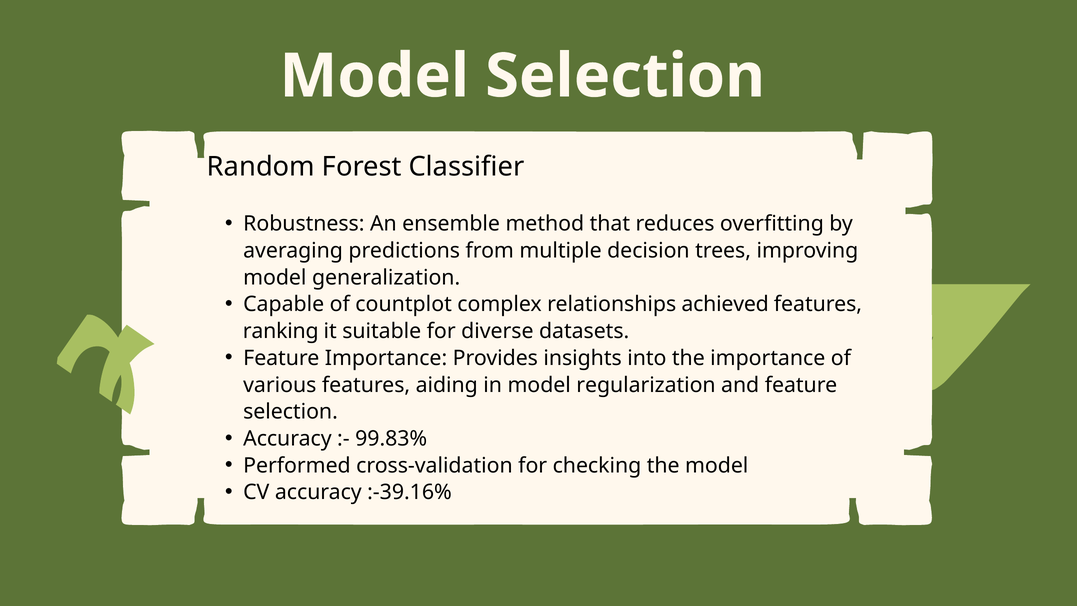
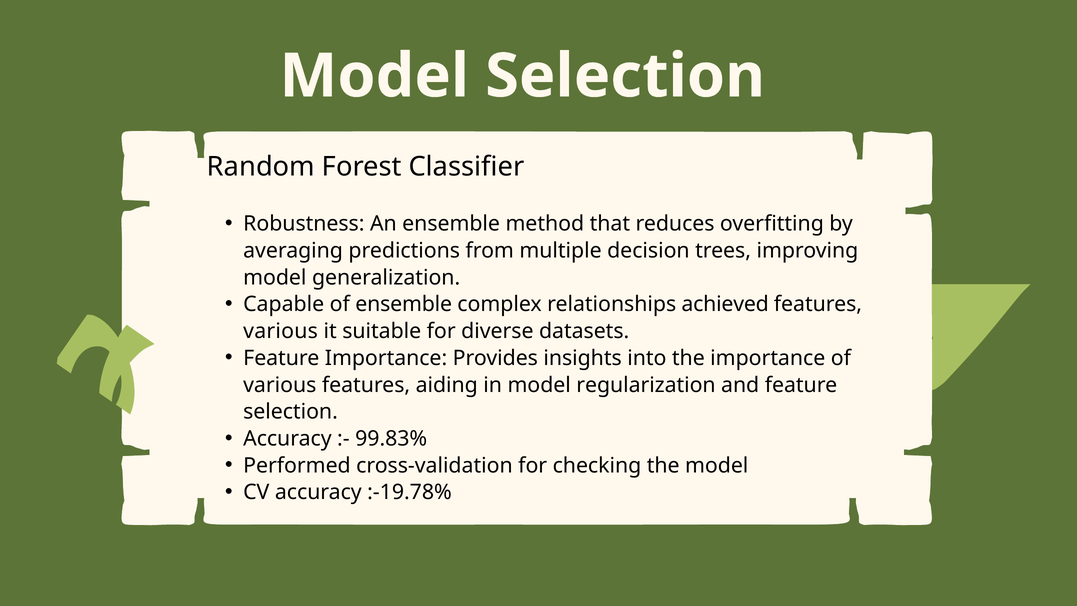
of countplot: countplot -> ensemble (404, 304)
ranking: ranking -> various (281, 331)
:-39.16%: :-39.16% -> :-19.78% (409, 492)
